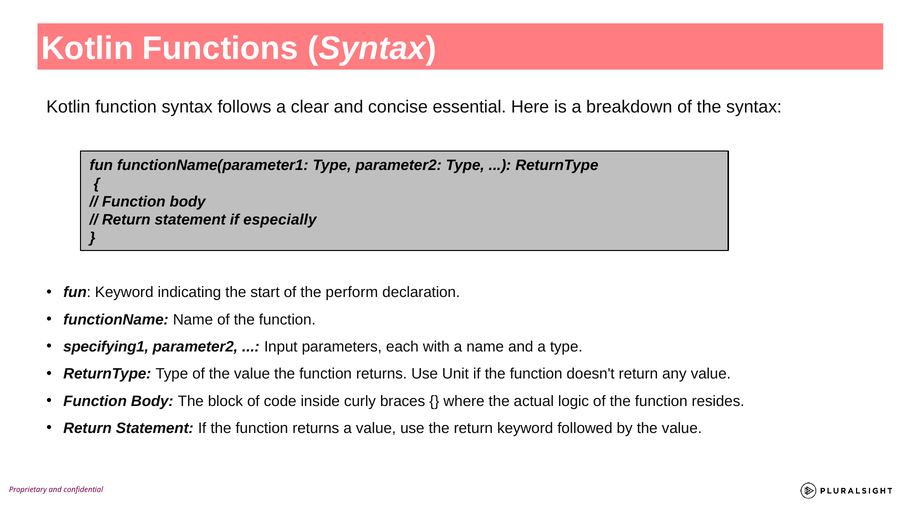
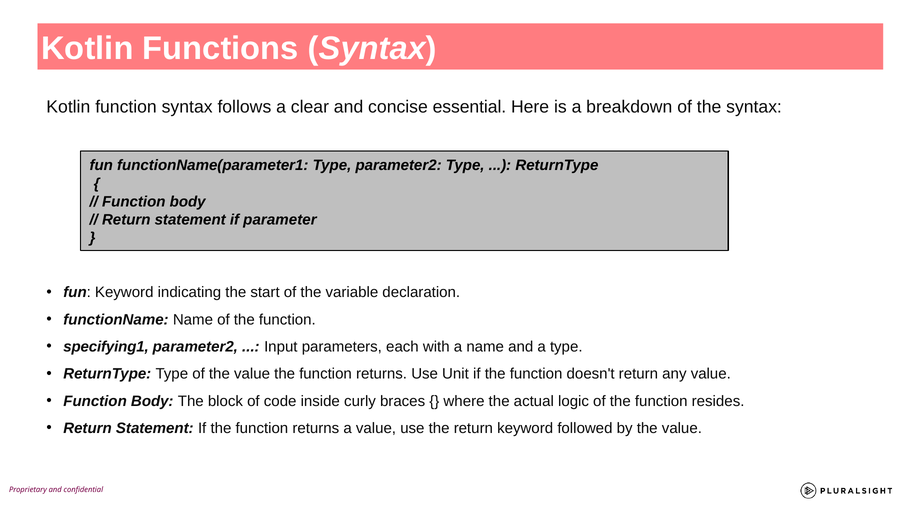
especially: especially -> parameter (280, 220)
perform: perform -> variable (352, 292)
